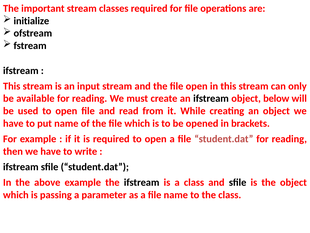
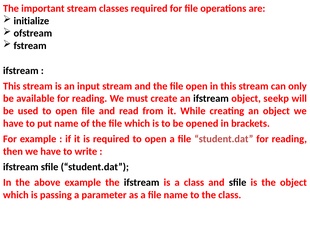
below: below -> seekp (276, 98)
